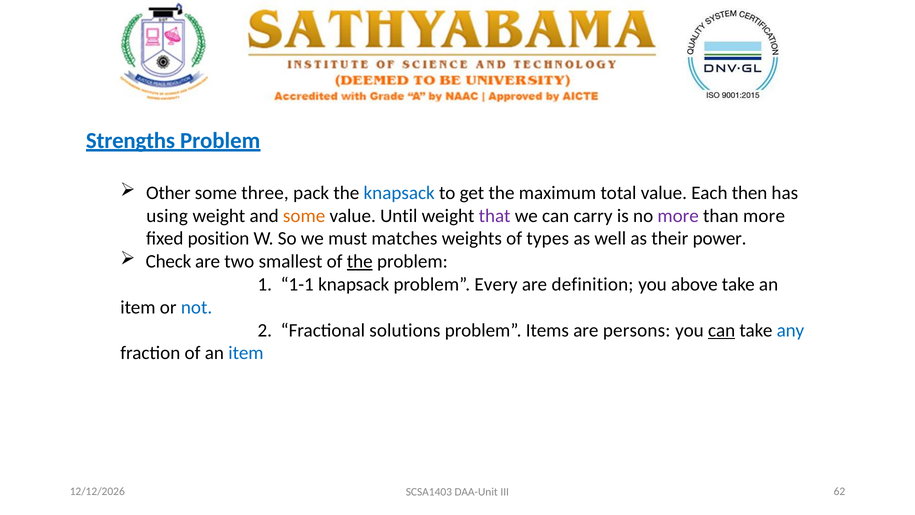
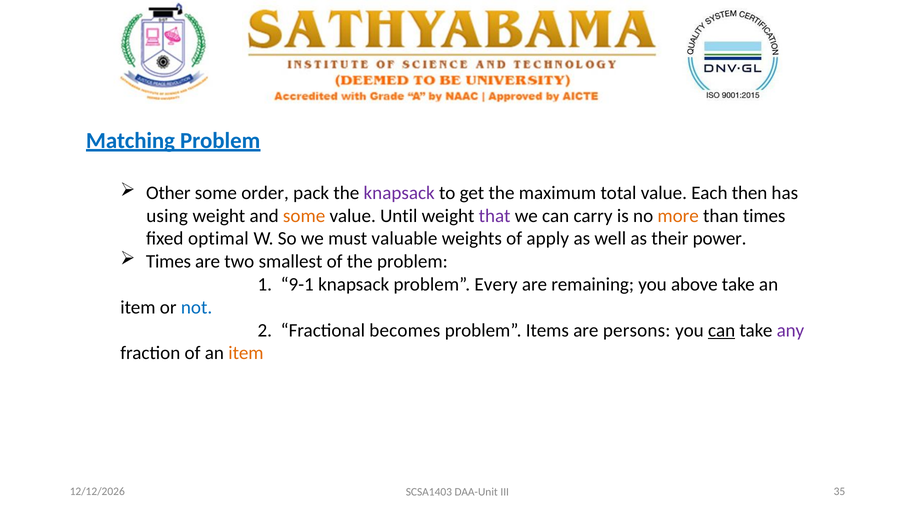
Strengths: Strengths -> Matching (130, 140)
three: three -> order (265, 193)
knapsack colour: blue -> purple (399, 193)
more colour: purple -> orange (678, 216)
than more: more -> times (764, 216)
position: position -> optimal (218, 238)
matches: matches -> valuable (404, 238)
types: types -> apply (548, 238)
Check: Check -> Times (168, 261)
the underline: present -> none (360, 261)
1-1: 1-1 -> 9-1 (297, 284)
definition: definition -> remaining (593, 284)
solutions: solutions -> becomes (405, 330)
any colour: blue -> purple (790, 330)
item colour: blue -> orange (246, 353)
62: 62 -> 35 (839, 491)
